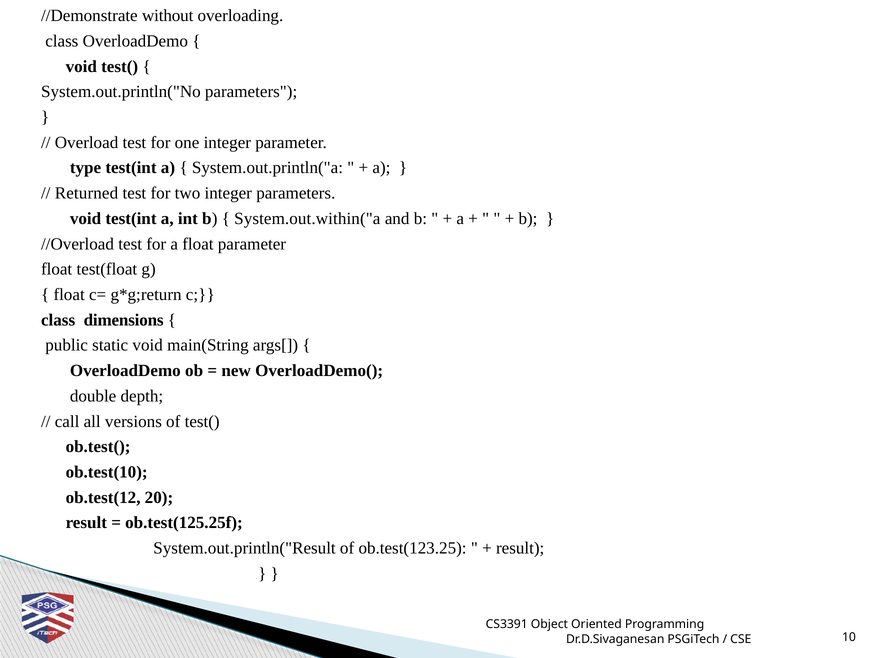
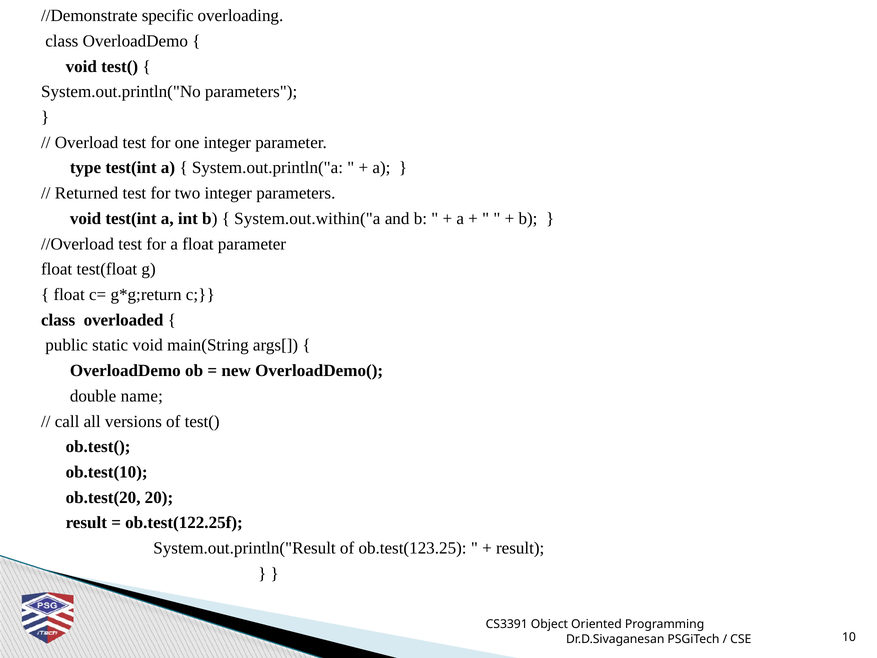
without: without -> specific (168, 16)
dimensions: dimensions -> overloaded (124, 320)
depth: depth -> name (142, 396)
ob.test(12: ob.test(12 -> ob.test(20 (103, 497)
ob.test(125.25f: ob.test(125.25f -> ob.test(122.25f (184, 523)
